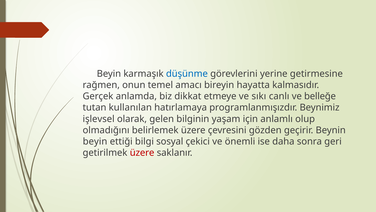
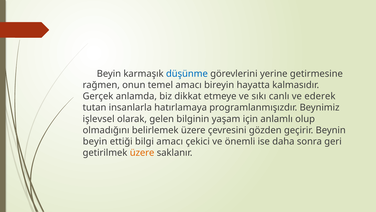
belleğe: belleğe -> ederek (320, 96)
kullanılan: kullanılan -> insanlarla (130, 107)
bilgi sosyal: sosyal -> amacı (170, 141)
üzere colour: red -> orange (142, 152)
